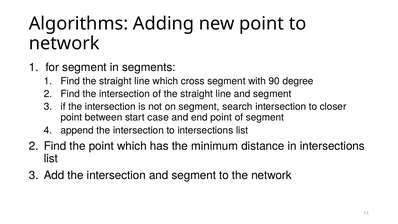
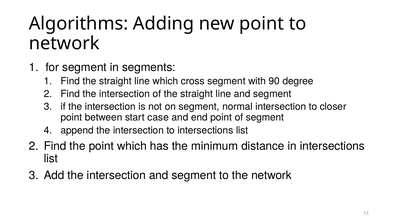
search: search -> normal (237, 107)
